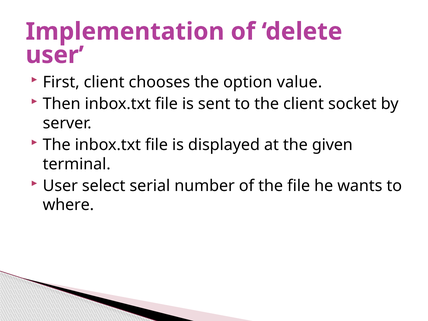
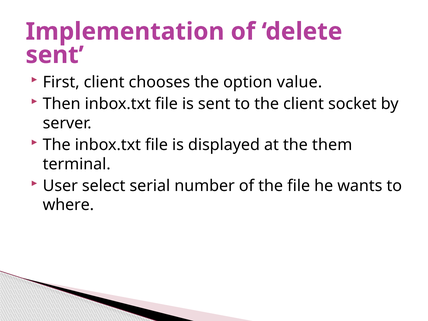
user: user -> sent (55, 55)
given: given -> them (332, 145)
